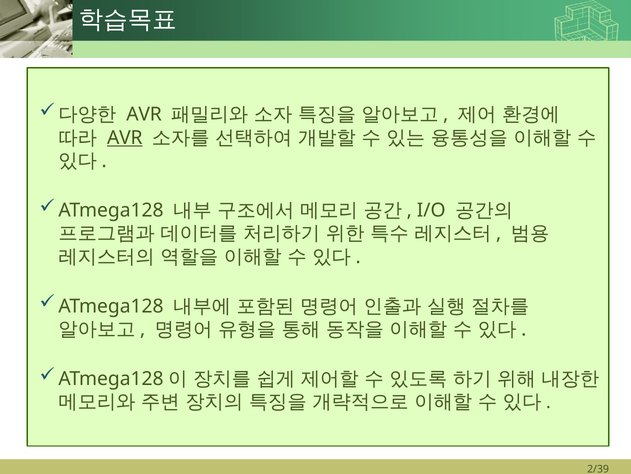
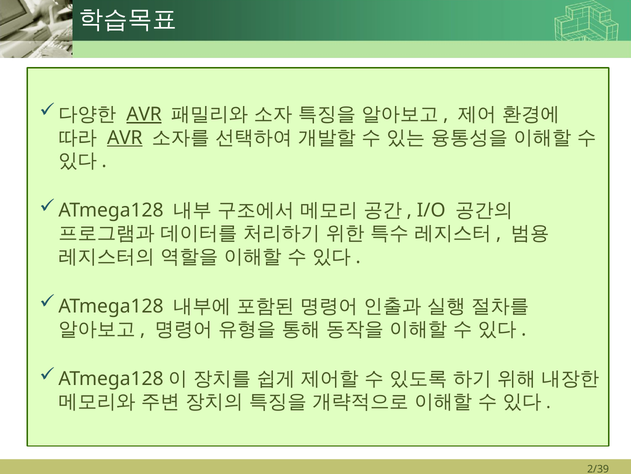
AVR underline: none -> present (144, 114)
